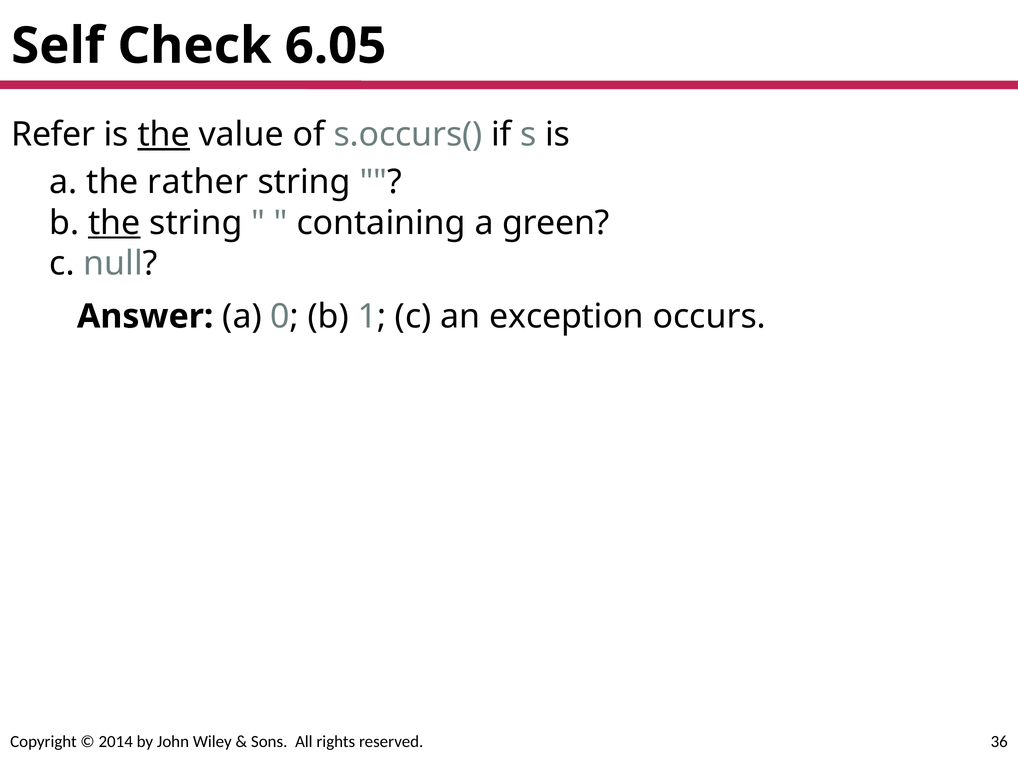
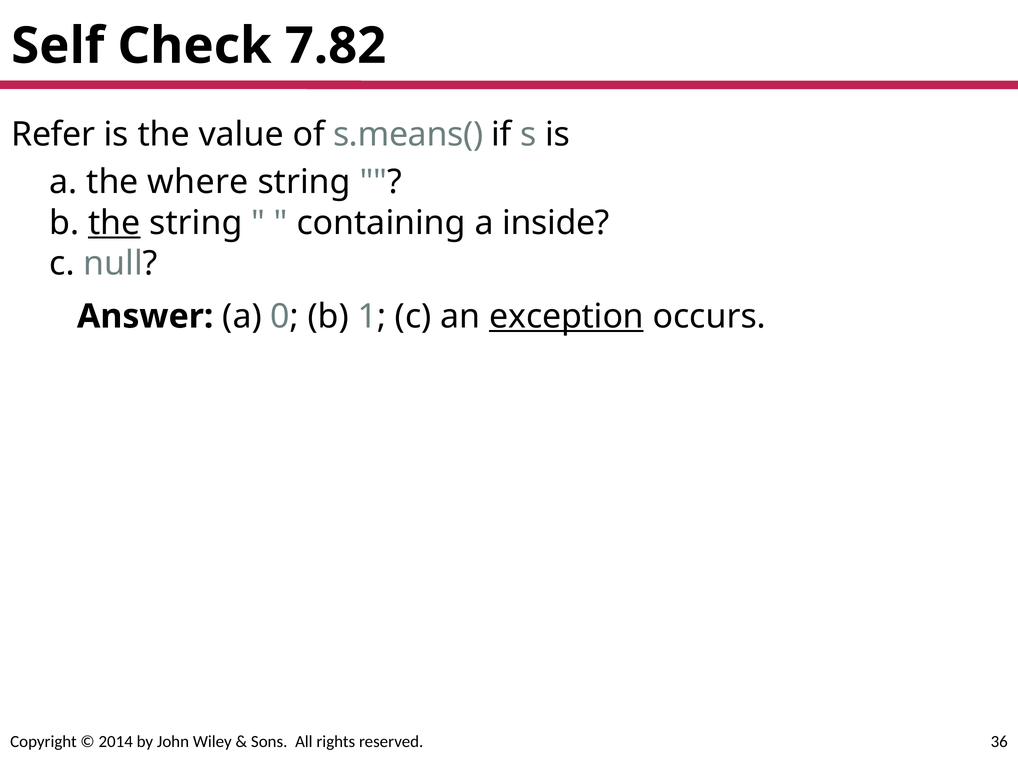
6.05: 6.05 -> 7.82 (336, 46)
the underline: present -> none (164, 135)
s.occurs(: s.occurs( -> s.means( (408, 135)
rather: rather -> where (198, 182)
green: green -> inside (556, 223)
exception underline: none -> present (567, 316)
